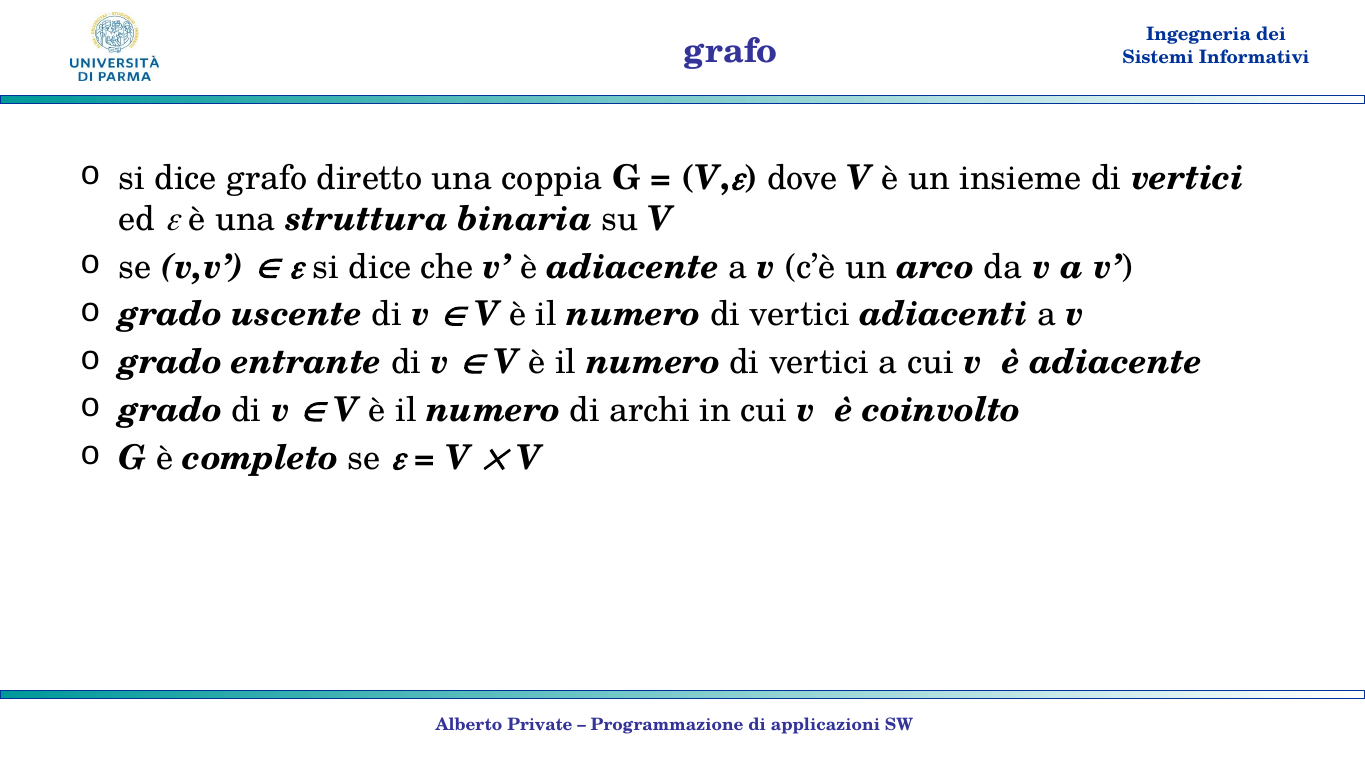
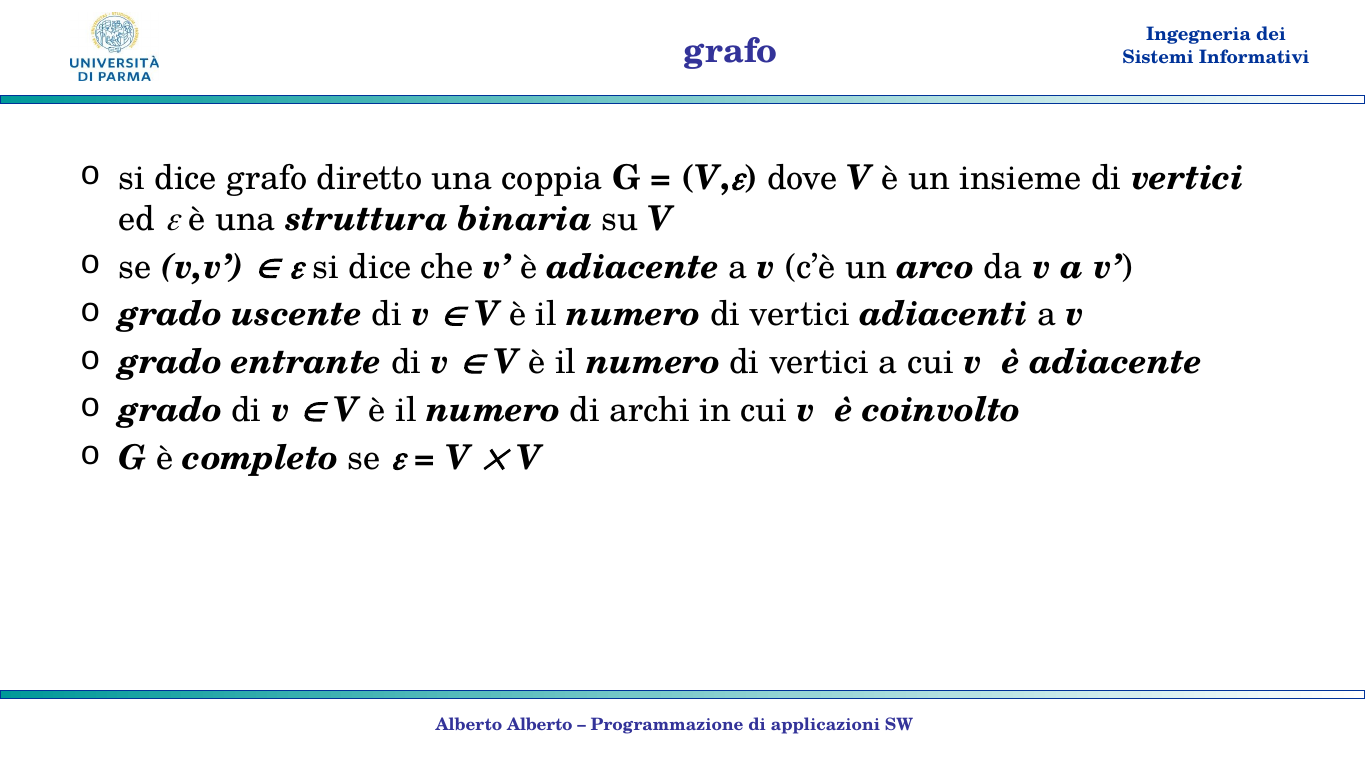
Alberto Private: Private -> Alberto (540, 725)
